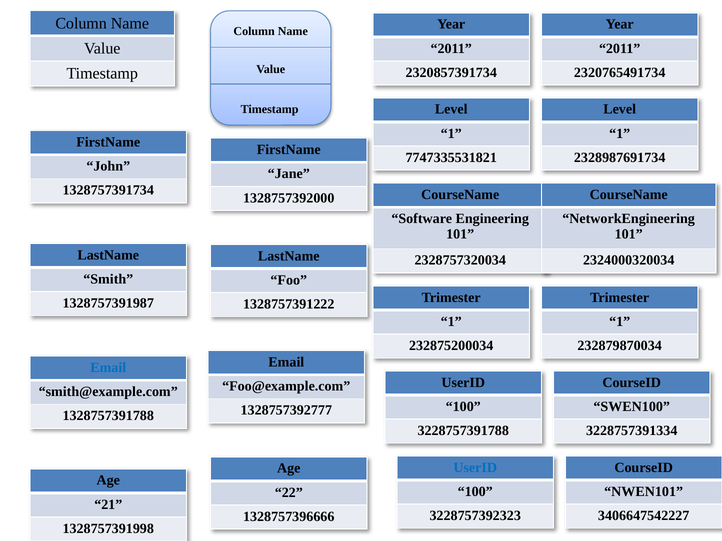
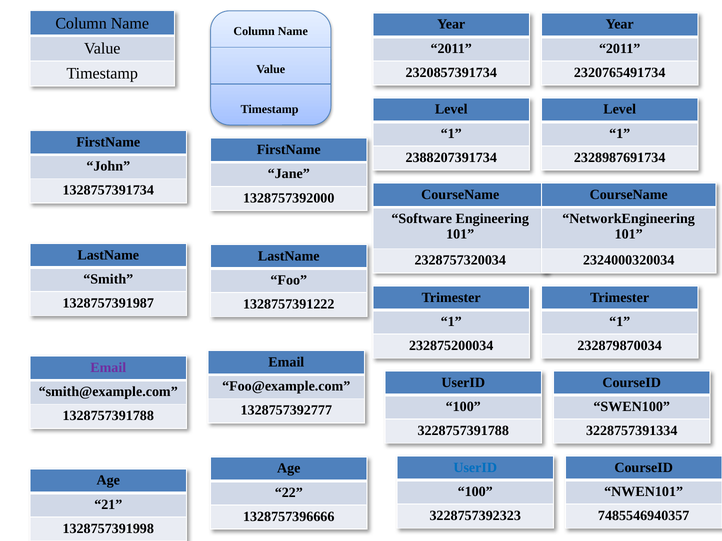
7747335531821: 7747335531821 -> 2388207391734 (451, 158)
Email colour: blue -> purple (108, 368)
3406647542227: 3406647542227 -> 7485546940357 (644, 516)
